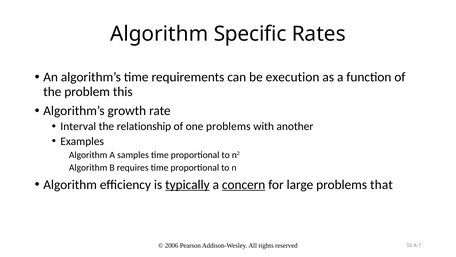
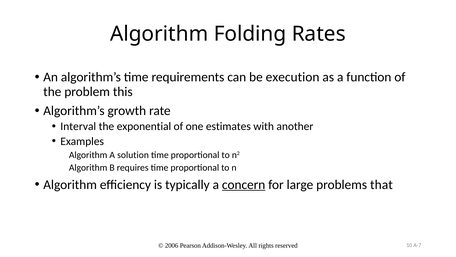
Specific: Specific -> Folding (250, 34)
relationship: relationship -> exponential (144, 126)
one problems: problems -> estimates (228, 126)
samples: samples -> solution (133, 155)
typically underline: present -> none (187, 184)
